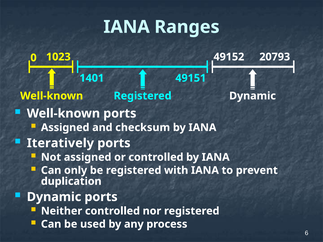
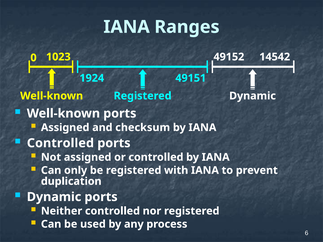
20793: 20793 -> 14542 (275, 57)
1401: 1401 -> 1924 (92, 78)
Iteratively: Iteratively -> Controlled (60, 143)
